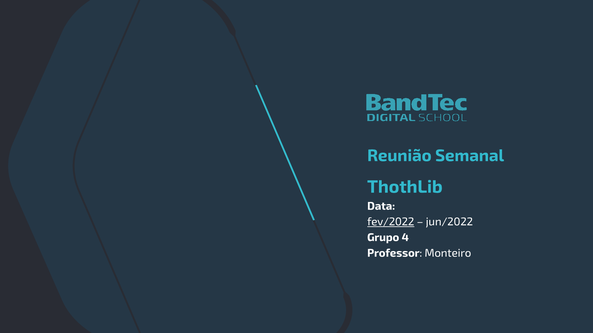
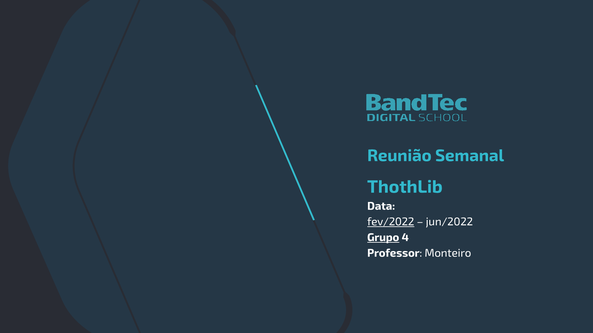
Grupo underline: none -> present (383, 238)
